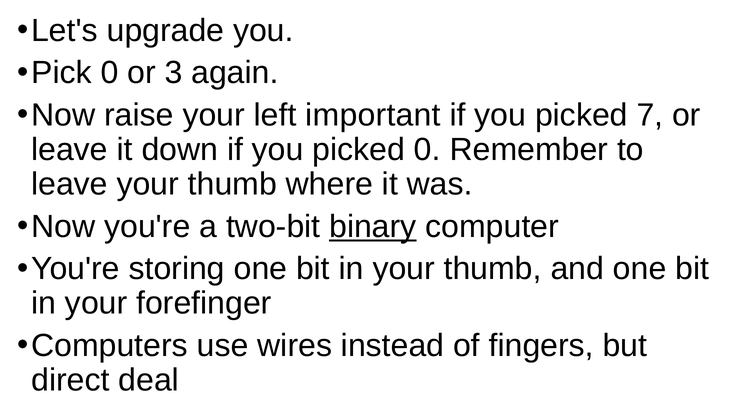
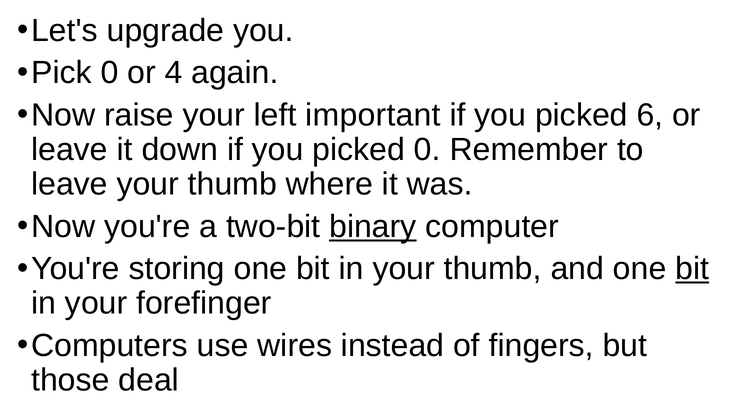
3: 3 -> 4 (174, 73)
7: 7 -> 6 (650, 115)
bit underline: none -> present (692, 269)
direct: direct -> those (70, 381)
